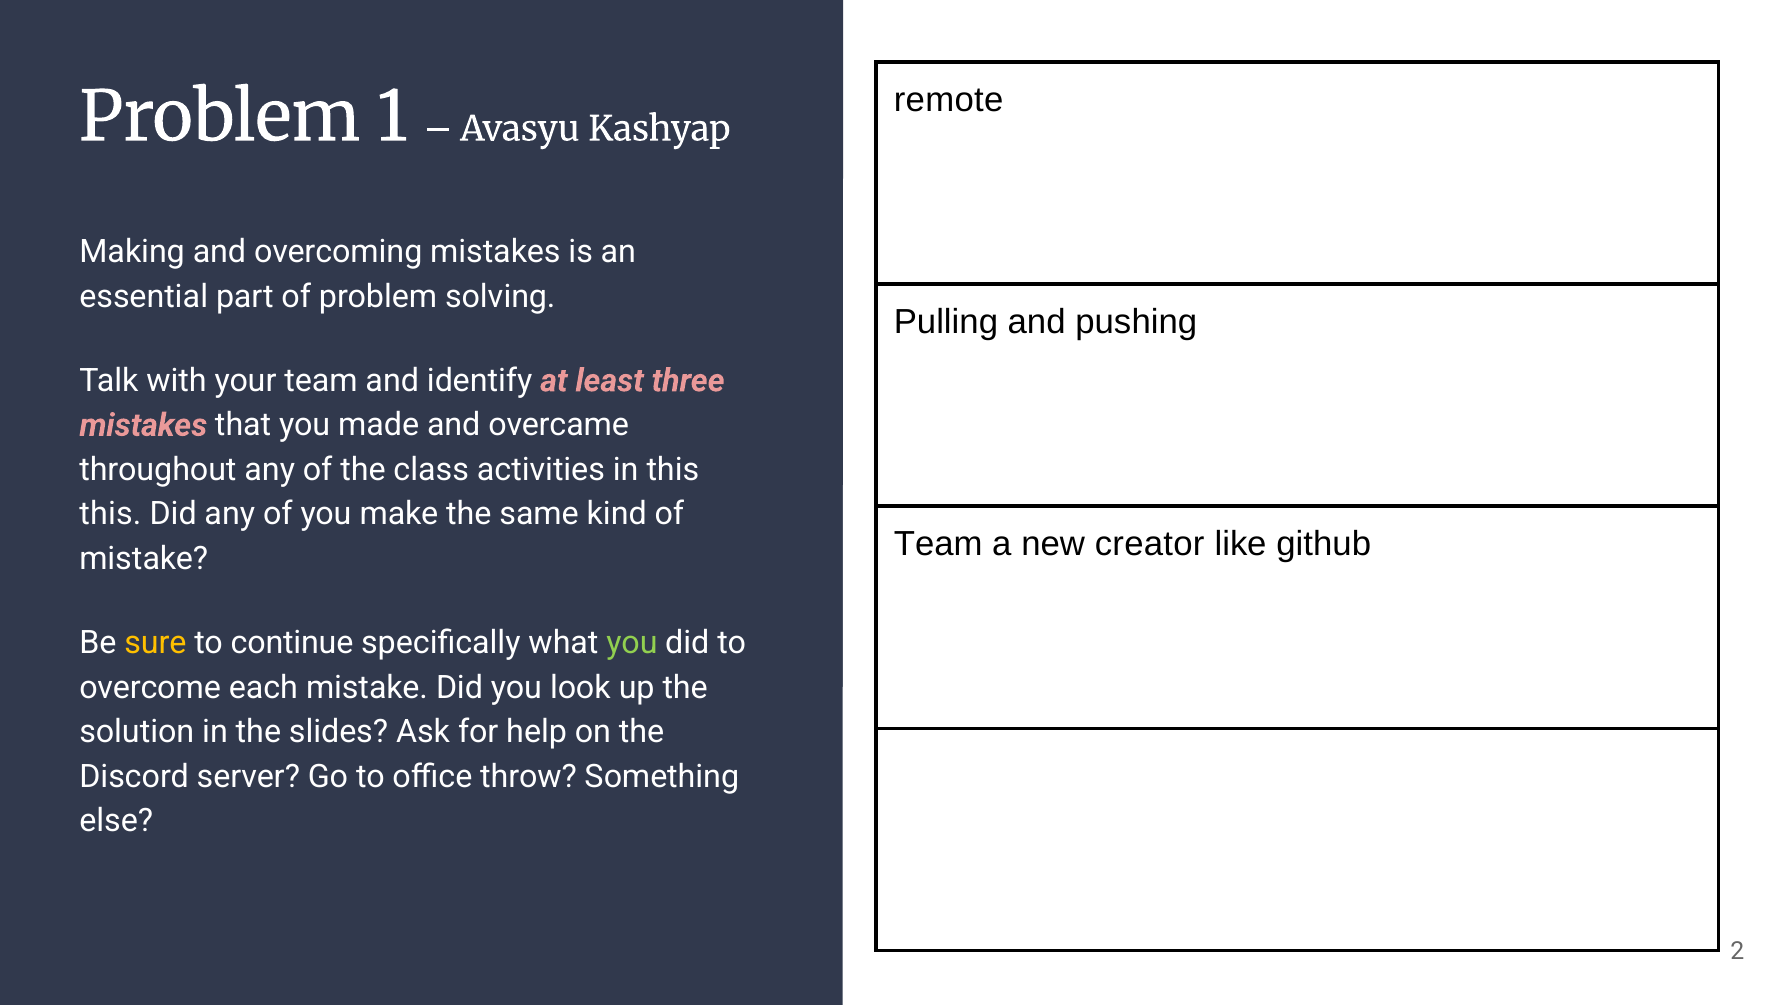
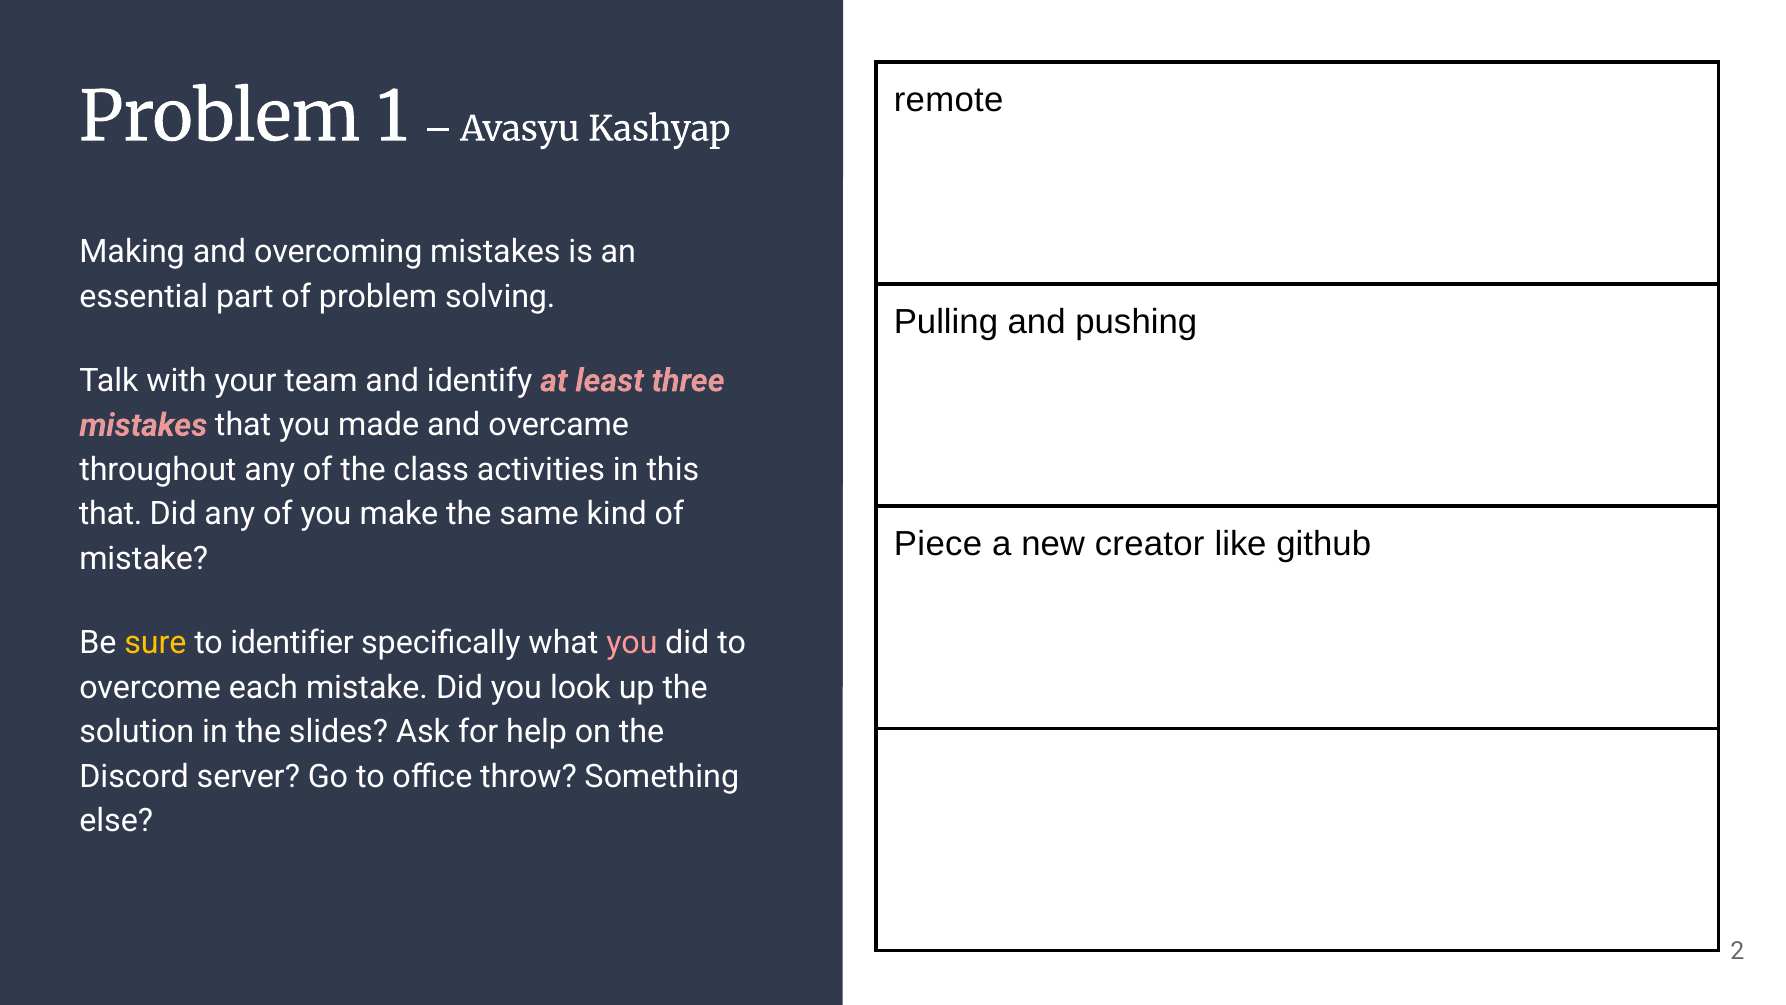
this: this -> that (111, 514)
Team: Team -> Piece (938, 544)
continue: continue -> identifier (292, 643)
you colour: light green -> pink (632, 643)
